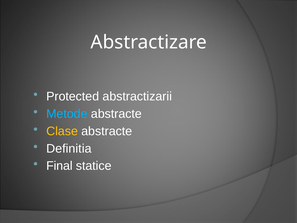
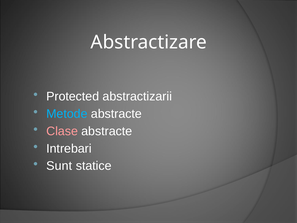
Clase colour: yellow -> pink (62, 131)
Definitia: Definitia -> Intrebari (69, 148)
Final: Final -> Sunt (59, 166)
